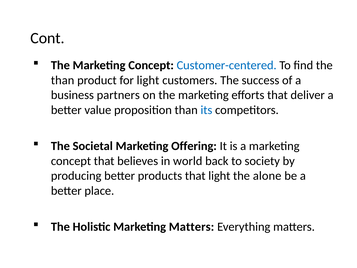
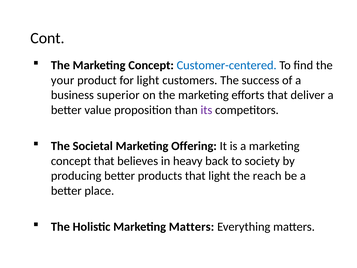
than: than -> your (63, 80)
partners: partners -> superior (118, 95)
its colour: blue -> purple (206, 110)
world: world -> heavy (188, 161)
alone: alone -> reach (267, 176)
